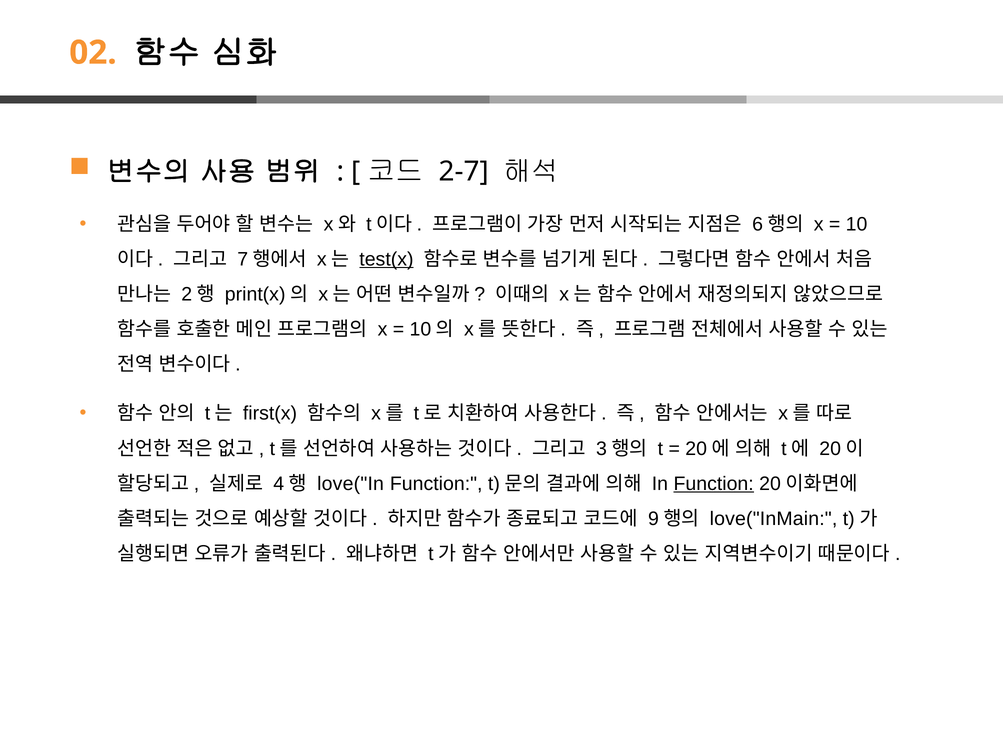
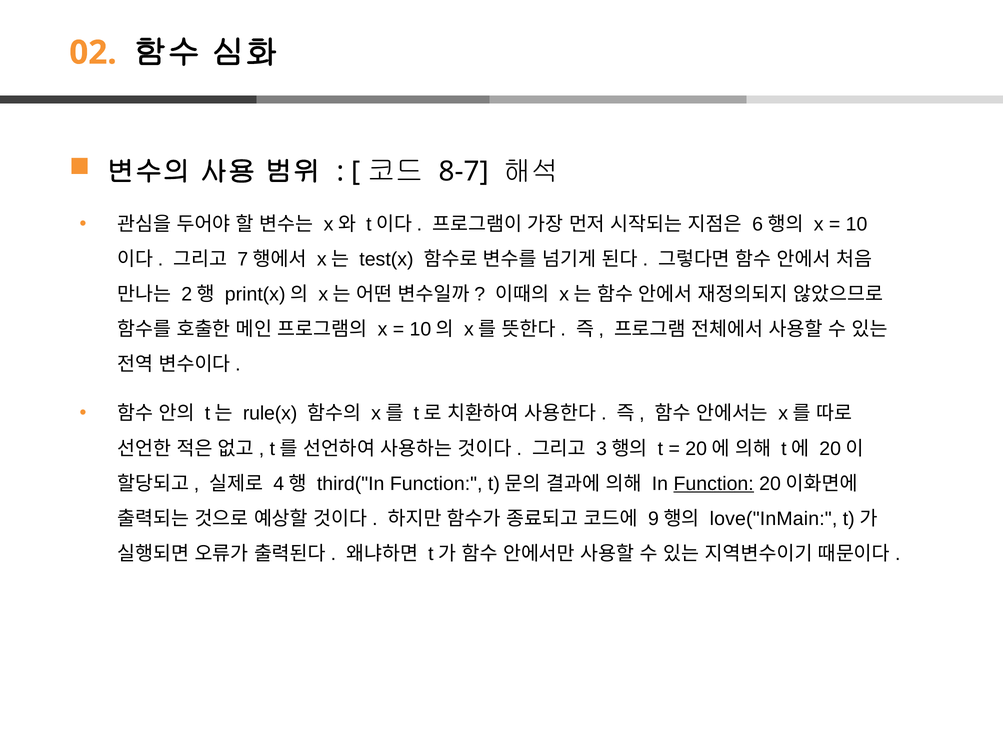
2-7: 2-7 -> 8-7 (464, 172)
test(x underline: present -> none (386, 259)
first(x: first(x -> rule(x (270, 414)
love("In: love("In -> third("In (351, 484)
